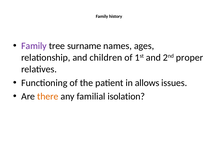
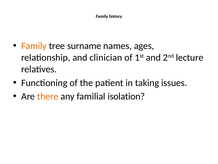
Family colour: purple -> orange (34, 46)
children: children -> clinician (106, 57)
proper: proper -> lecture (190, 57)
allows: allows -> taking (147, 83)
